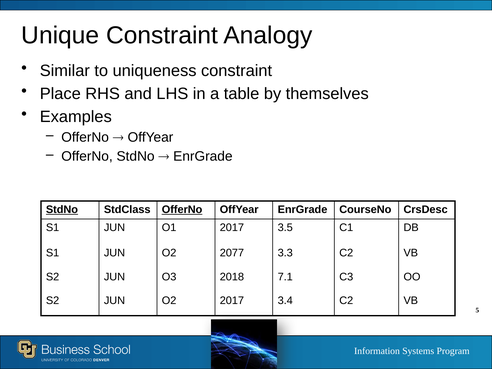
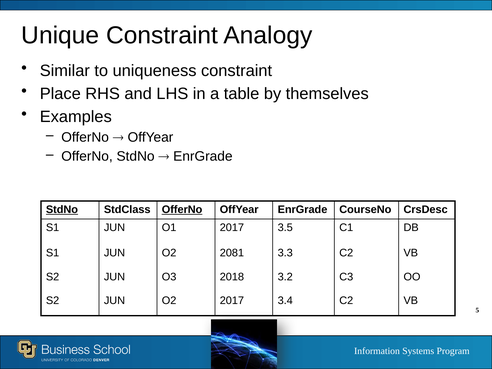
2077: 2077 -> 2081 (232, 253)
7.1: 7.1 -> 3.2 (285, 277)
